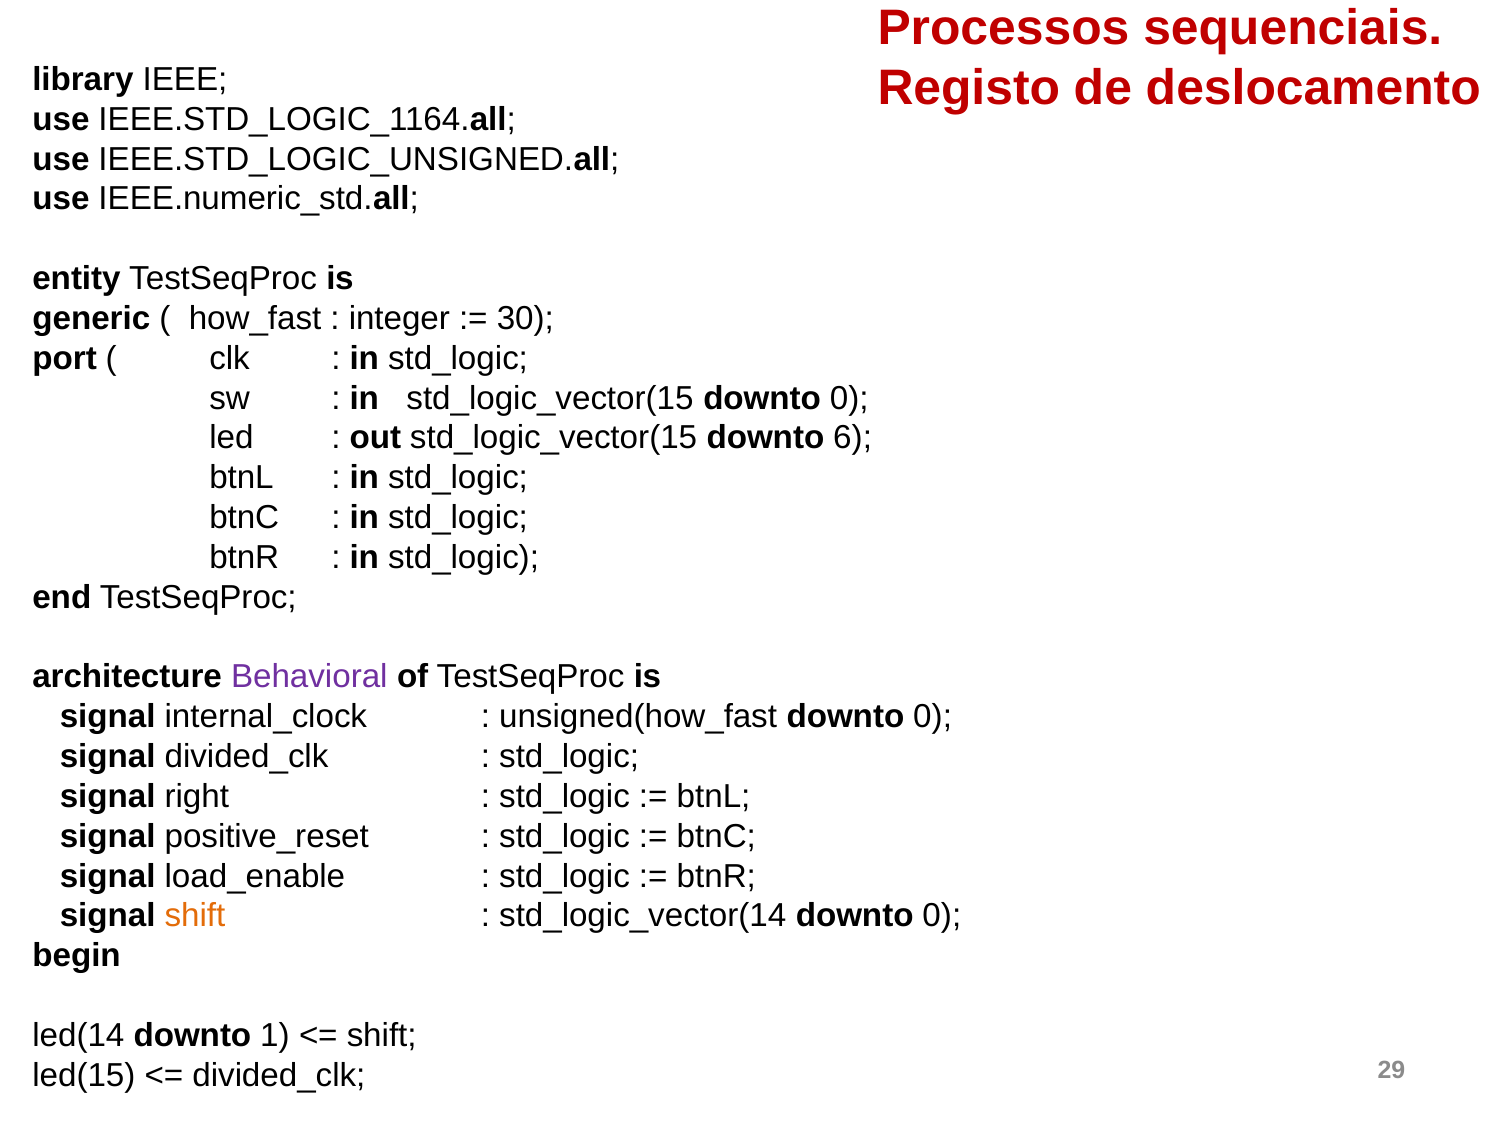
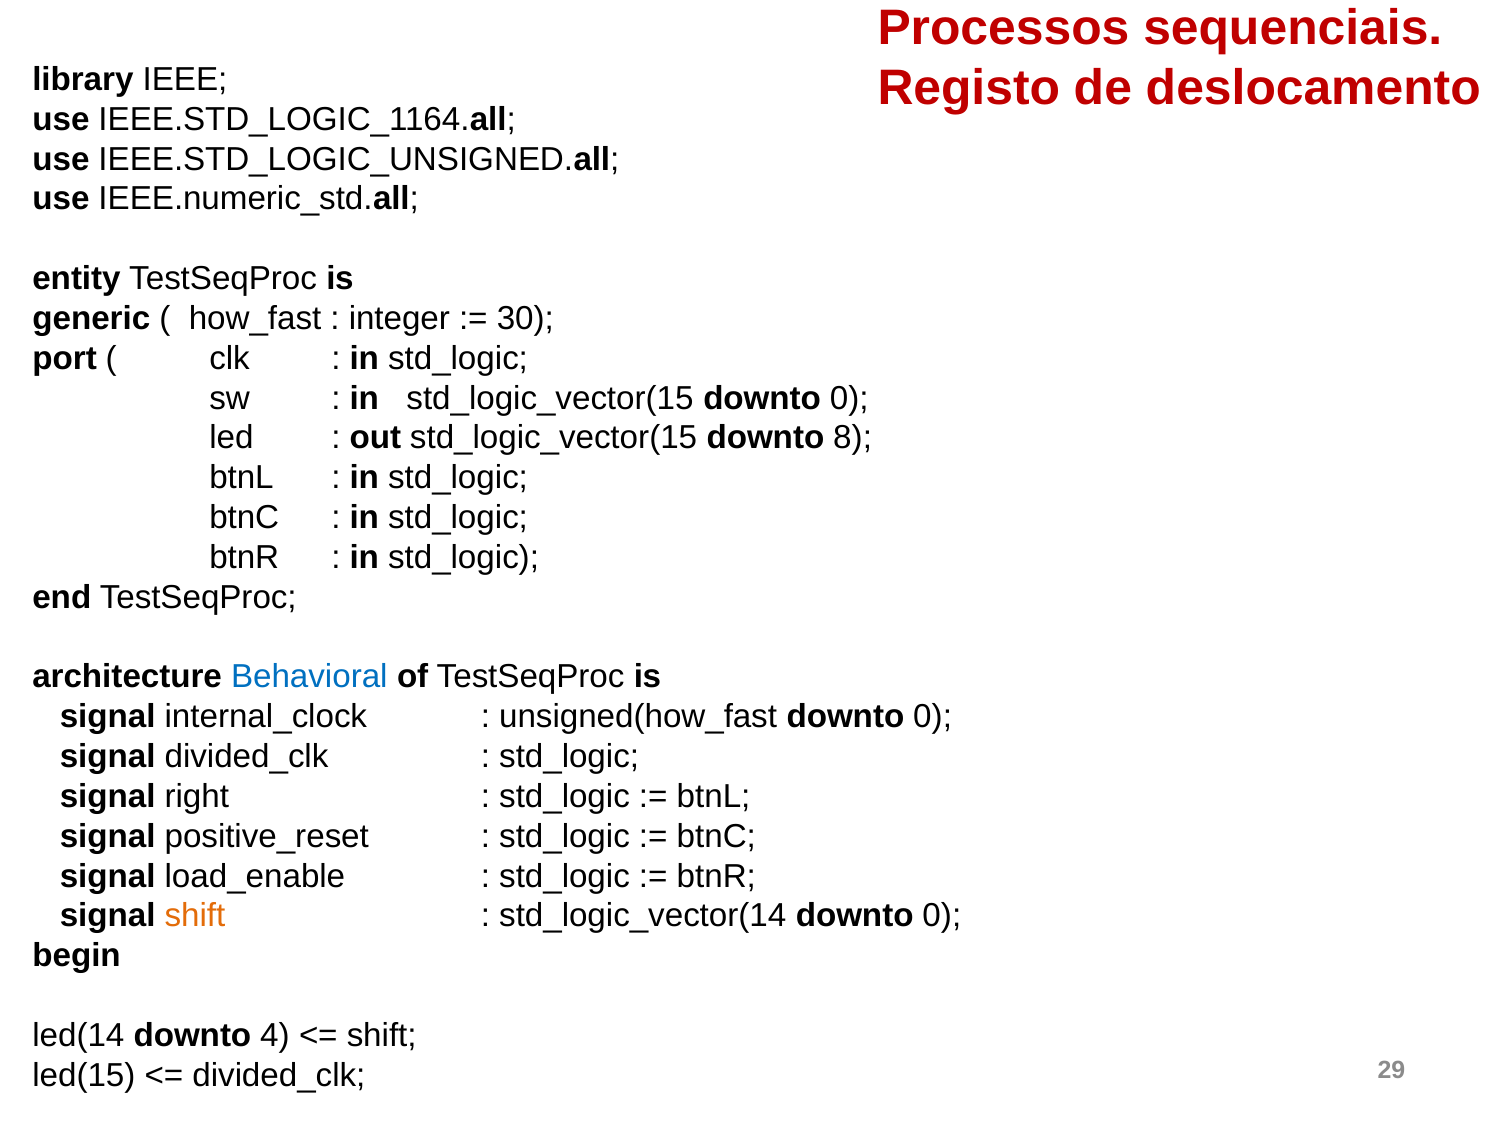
6: 6 -> 8 (853, 438)
Behavioral colour: purple -> blue (309, 677)
1: 1 -> 4 (275, 1036)
